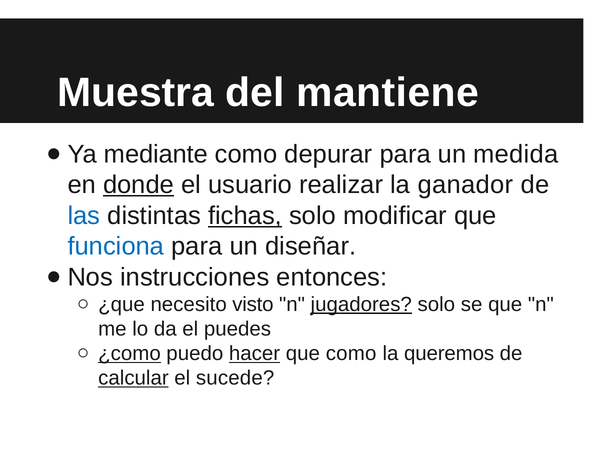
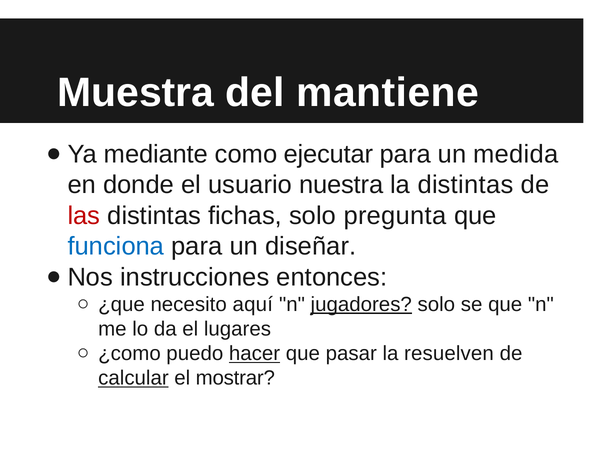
depurar: depurar -> ejecutar (329, 154)
donde underline: present -> none (139, 185)
realizar: realizar -> nuestra (341, 185)
la ganador: ganador -> distintas (465, 185)
las colour: blue -> red (84, 215)
fichas underline: present -> none (245, 215)
modificar: modificar -> pregunta (395, 215)
visto: visto -> aquí (253, 304)
puedes: puedes -> lugares (237, 329)
¿como underline: present -> none (130, 353)
que como: como -> pasar (351, 353)
queremos: queremos -> resuelven (449, 353)
sucede: sucede -> mostrar (235, 378)
